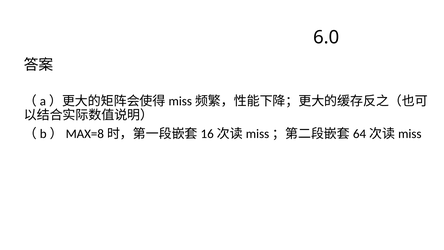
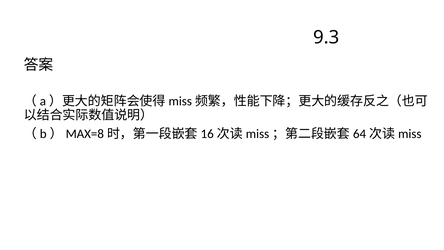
6.0: 6.0 -> 9.3 (326, 37)
